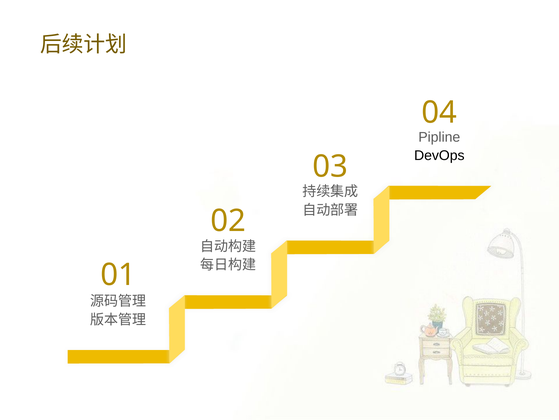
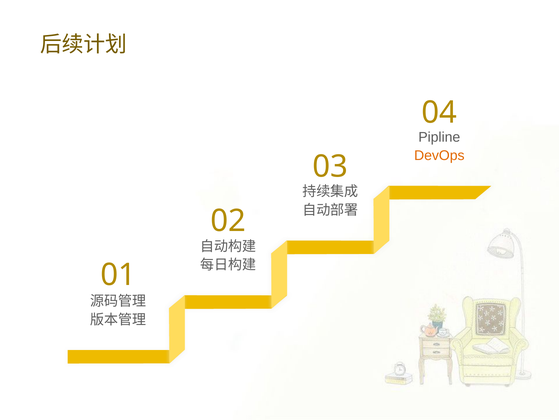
DevOps colour: black -> orange (439, 155)
